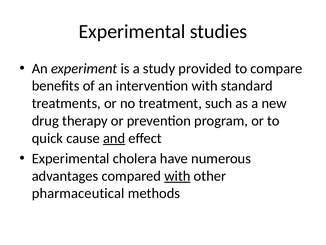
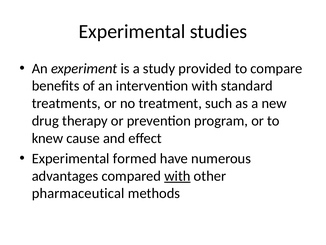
quick: quick -> knew (47, 138)
and underline: present -> none (114, 138)
cholera: cholera -> formed (135, 158)
